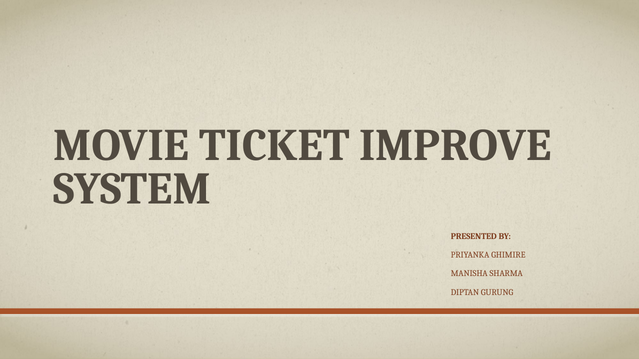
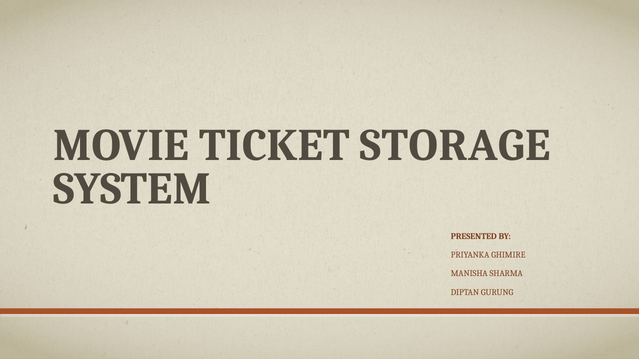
IMPROVE: IMPROVE -> STORAGE (455, 145)
